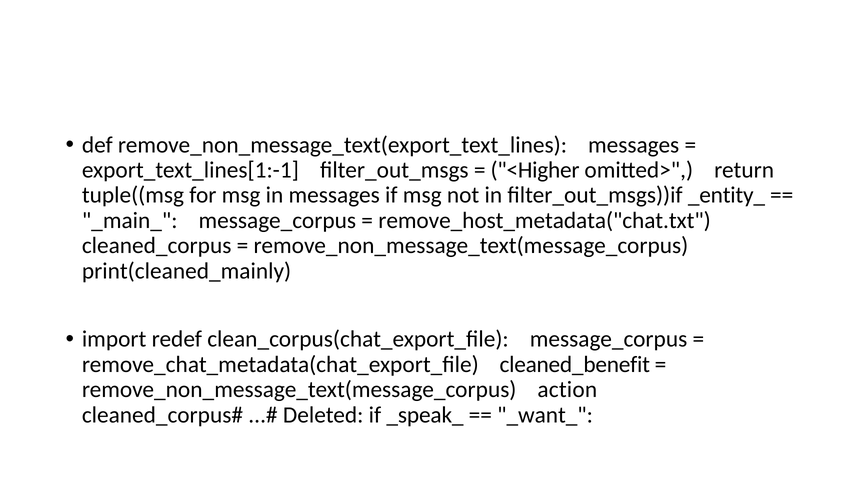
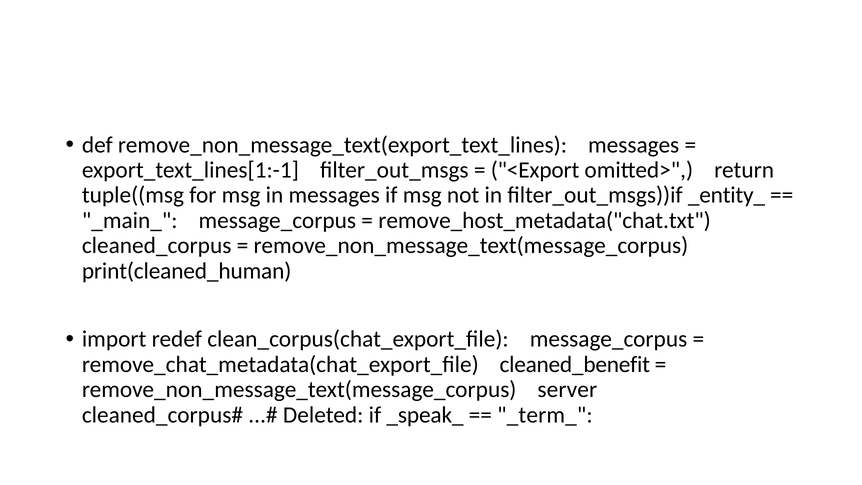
<Higher: <Higher -> <Export (535, 170)
print(cleaned_mainly: print(cleaned_mainly -> print(cleaned_human (187, 271)
action: action -> server (567, 390)
_want_: _want_ -> _term_ (545, 415)
